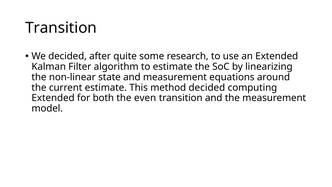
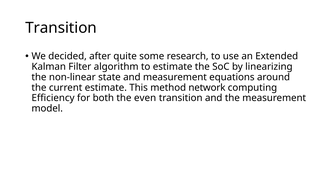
method decided: decided -> network (207, 87)
Extended: Extended -> Efficiency (53, 98)
